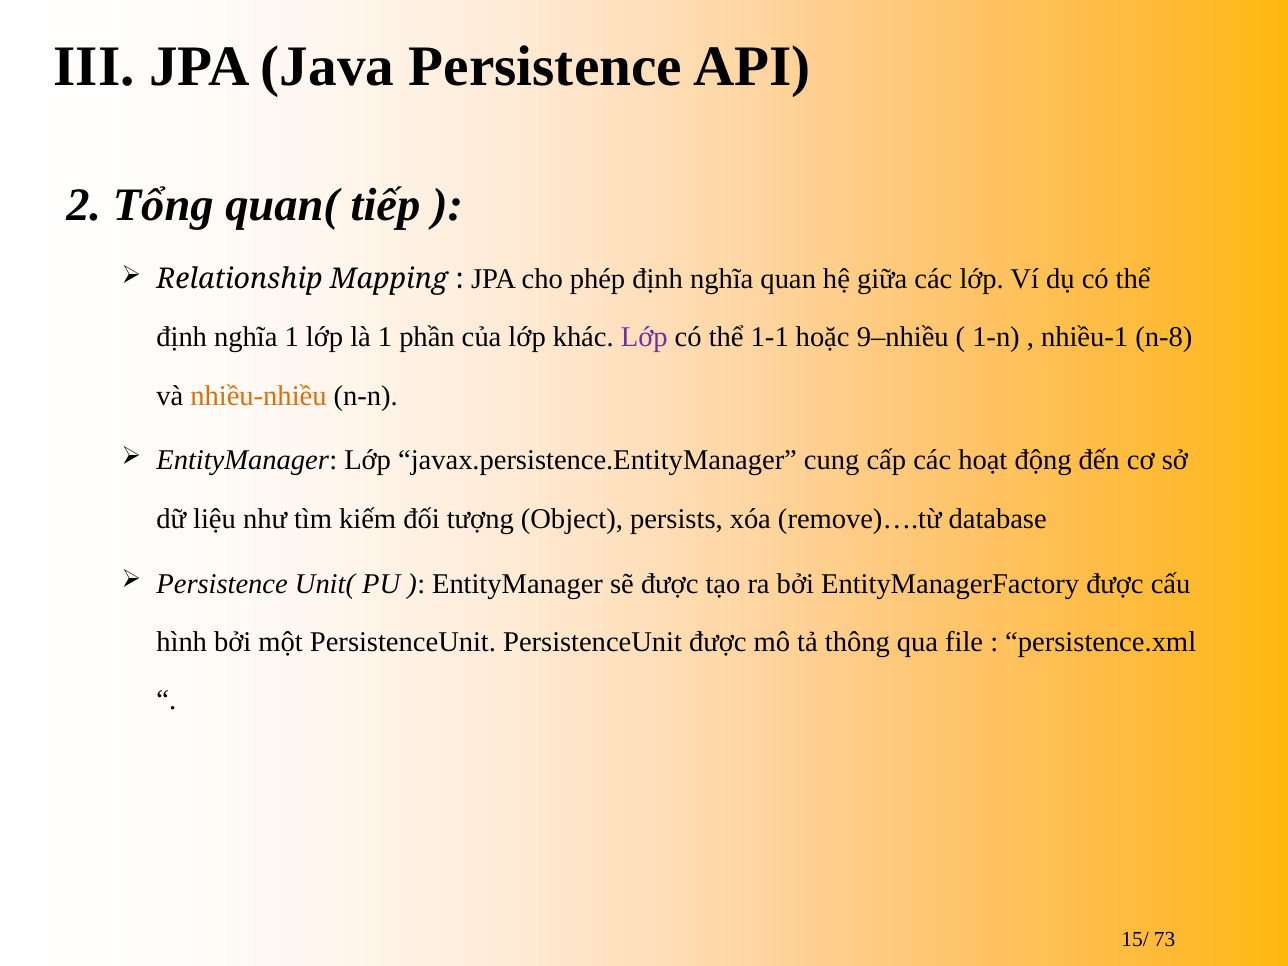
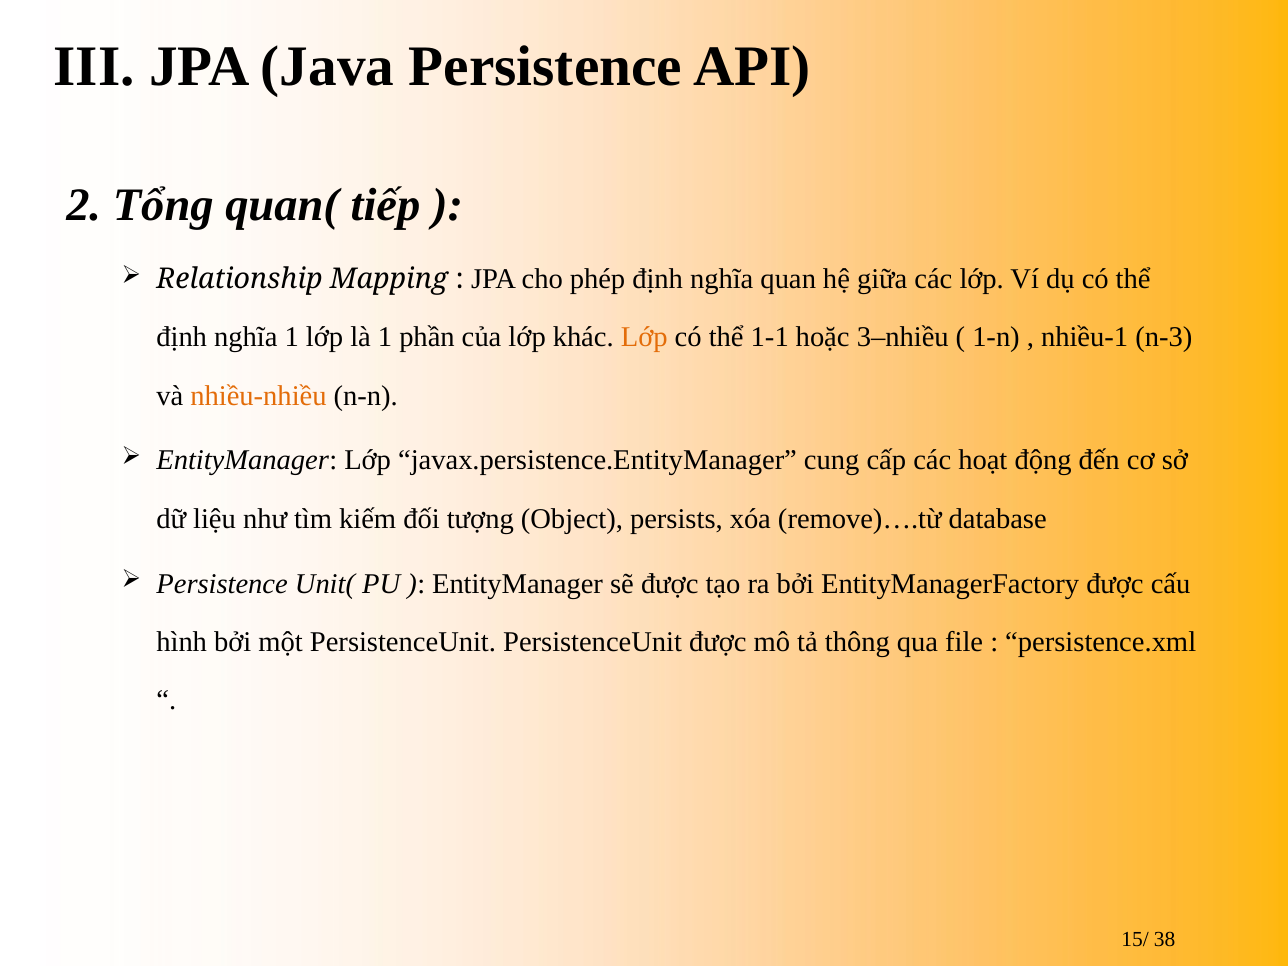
Lớp colour: purple -> orange (644, 337)
9–nhiều: 9–nhiều -> 3–nhiều (903, 337)
n-8: n-8 -> n-3 (1164, 337)
73: 73 -> 38 (1165, 939)
